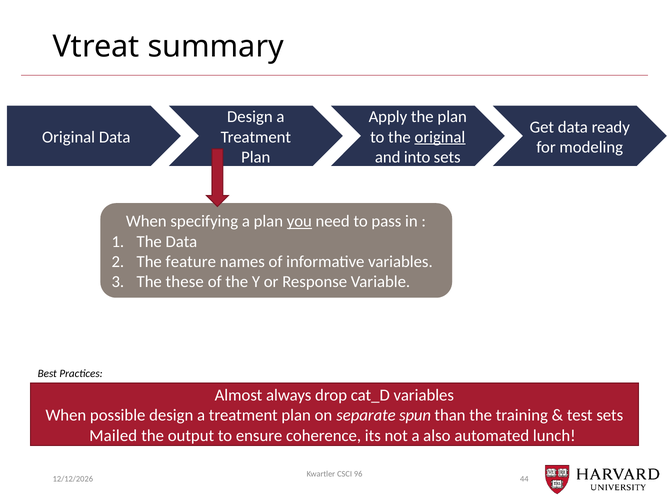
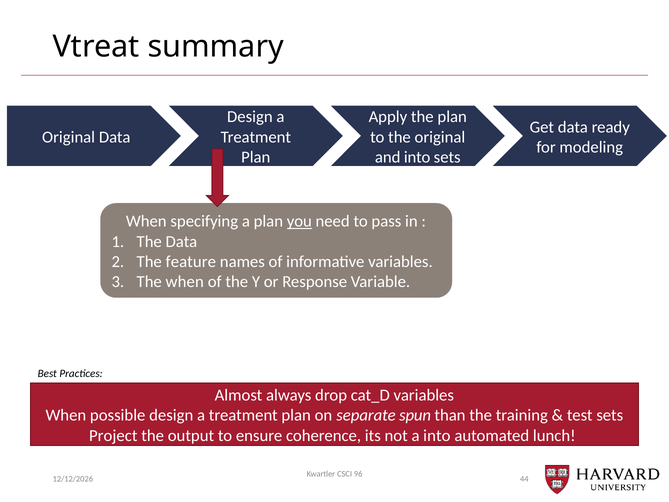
original underline: present -> none (440, 137)
The these: these -> when (185, 282)
Mailed: Mailed -> Project (113, 435)
a also: also -> into (437, 435)
